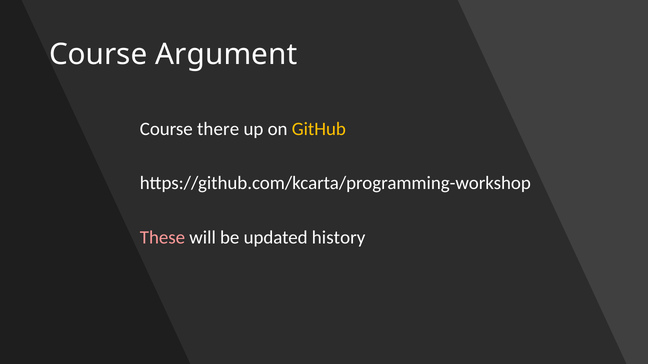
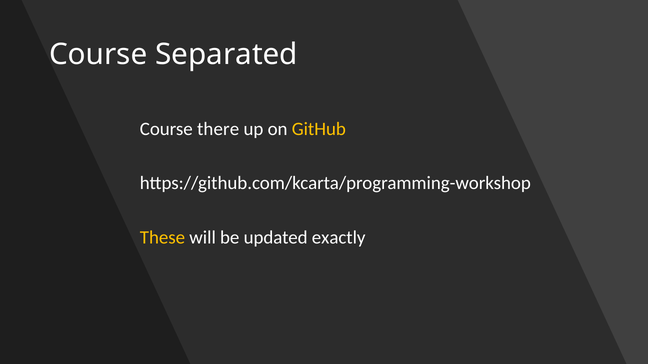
Argument: Argument -> Separated (226, 54)
These colour: pink -> yellow (163, 238)
history: history -> exactly (339, 238)
